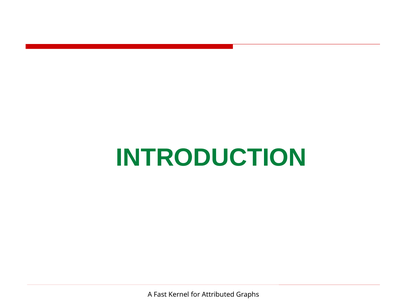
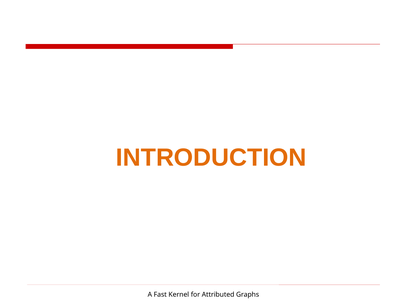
INTRODUCTION colour: green -> orange (211, 158)
